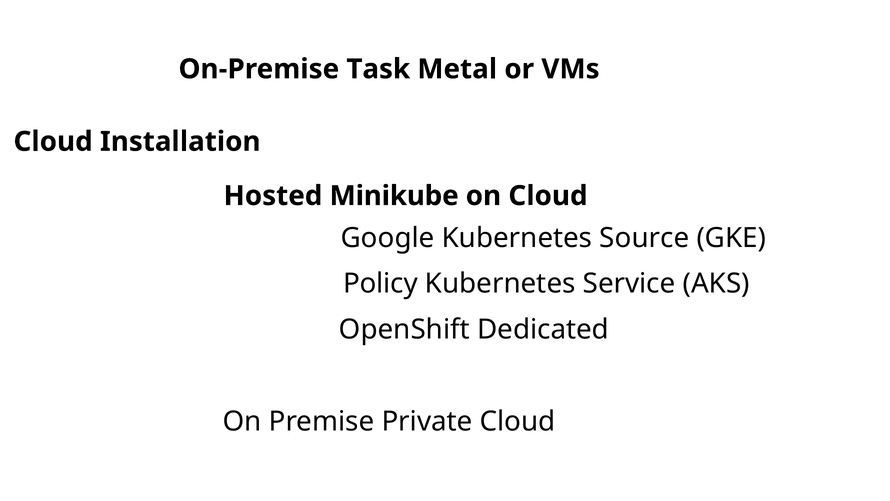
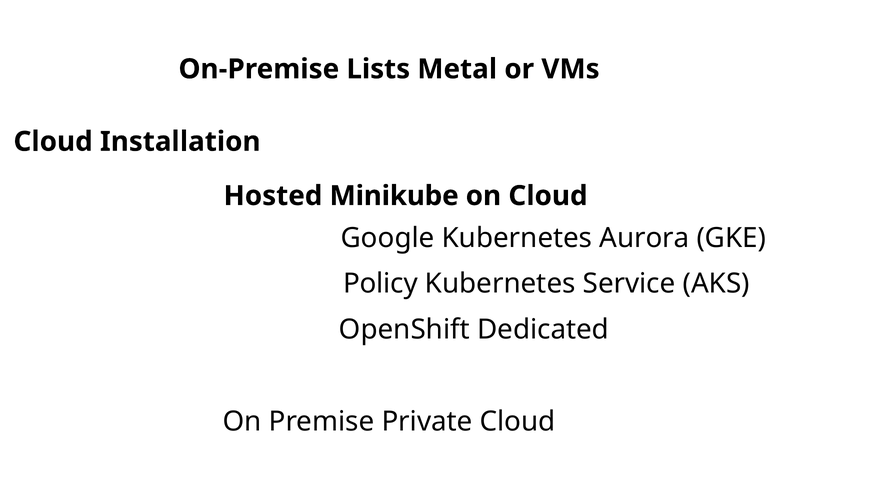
Task: Task -> Lists (378, 69)
Source: Source -> Aurora (644, 238)
